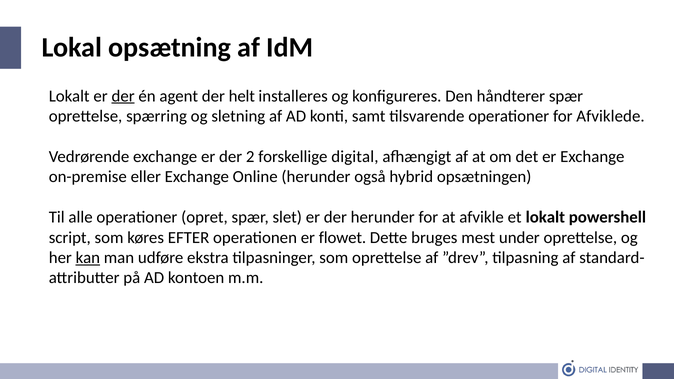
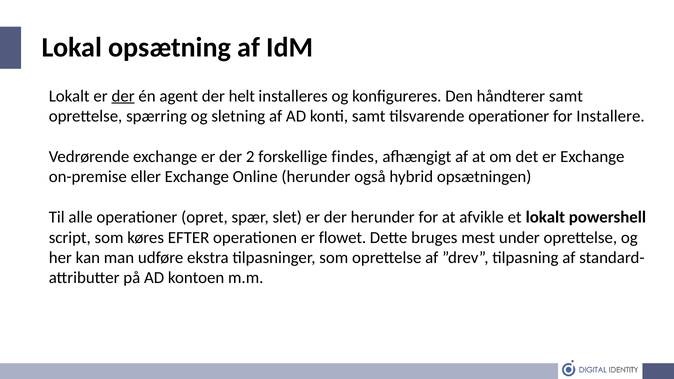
håndterer spær: spær -> samt (566, 96)
Afviklede: Afviklede -> Installere (611, 116)
digital: digital -> findes (355, 157)
kan underline: present -> none (88, 258)
